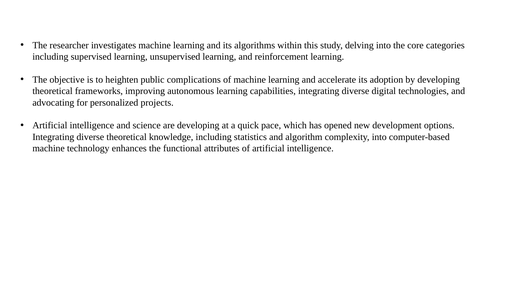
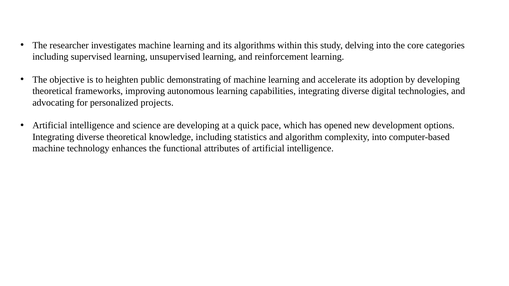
complications: complications -> demonstrating (194, 80)
